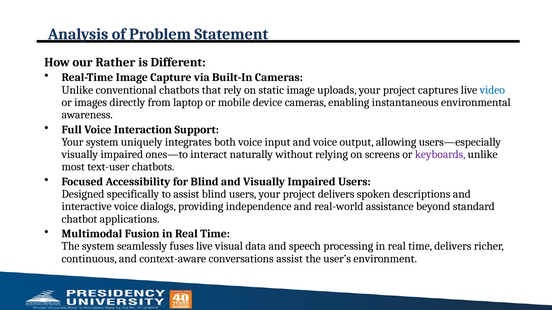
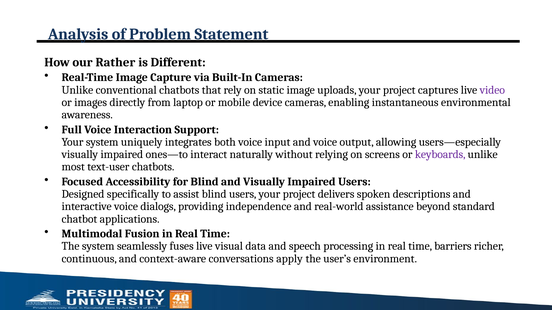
video colour: blue -> purple (492, 90)
time delivers: delivers -> barriers (453, 247)
conversations assist: assist -> apply (290, 259)
